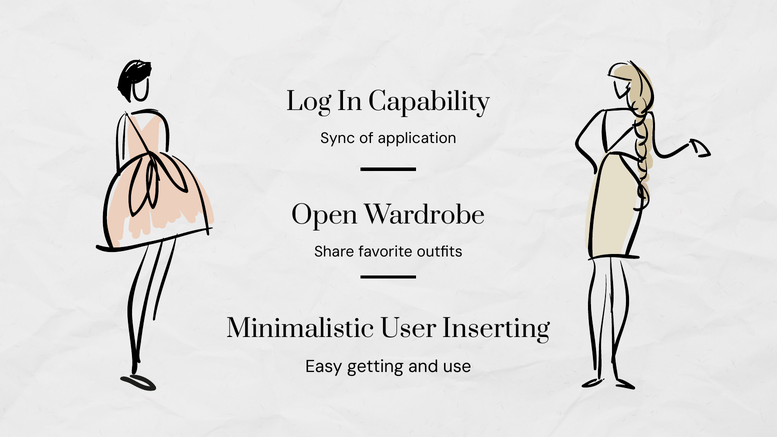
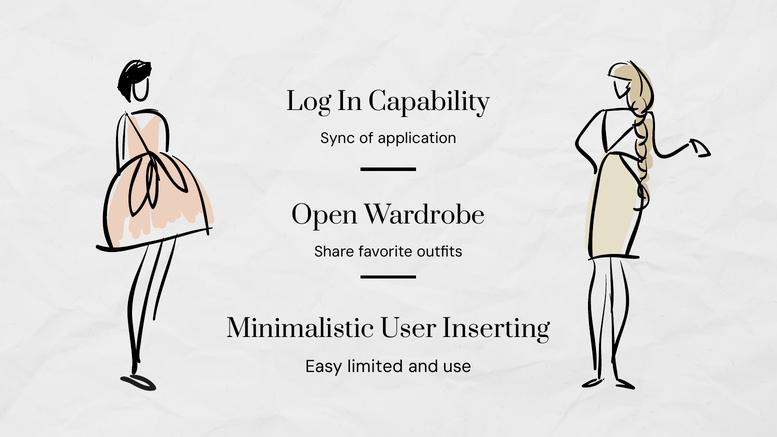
getting: getting -> limited (375, 367)
